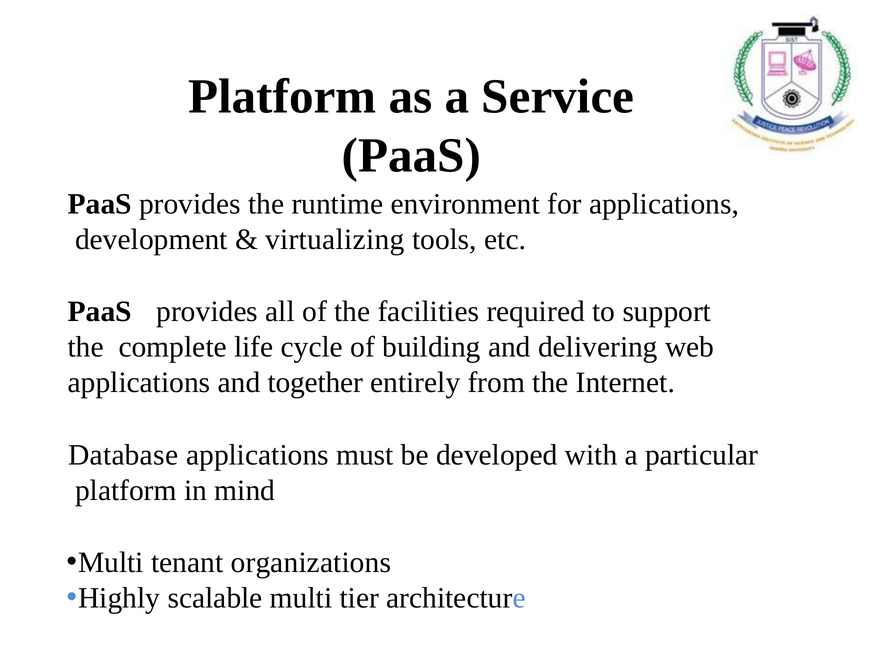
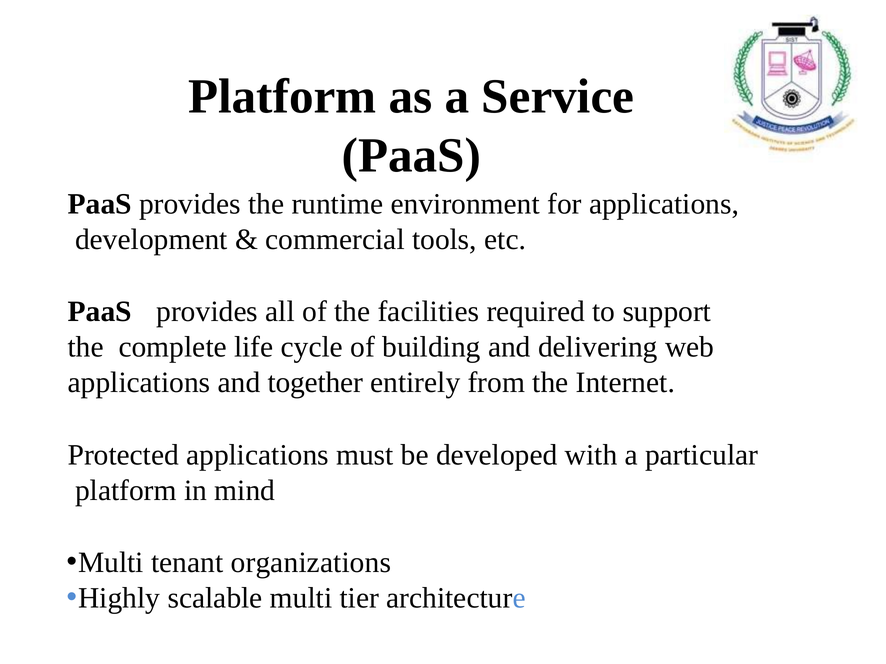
virtualizing: virtualizing -> commercial (335, 240)
Database: Database -> Protected (123, 455)
